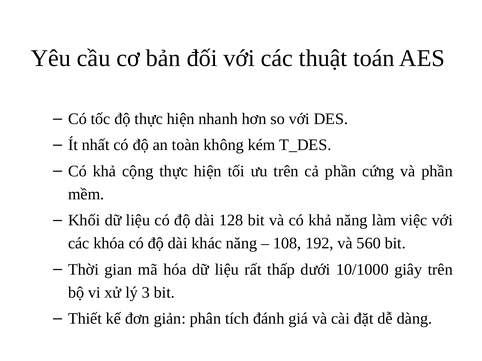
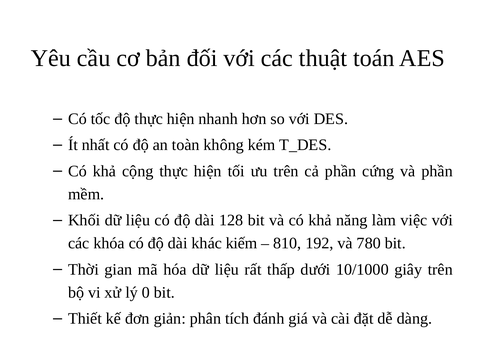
khác năng: năng -> kiếm (242, 244)
108: 108 -> 810 (287, 244)
560: 560 -> 780 (369, 244)
3: 3 -> 0 (146, 293)
